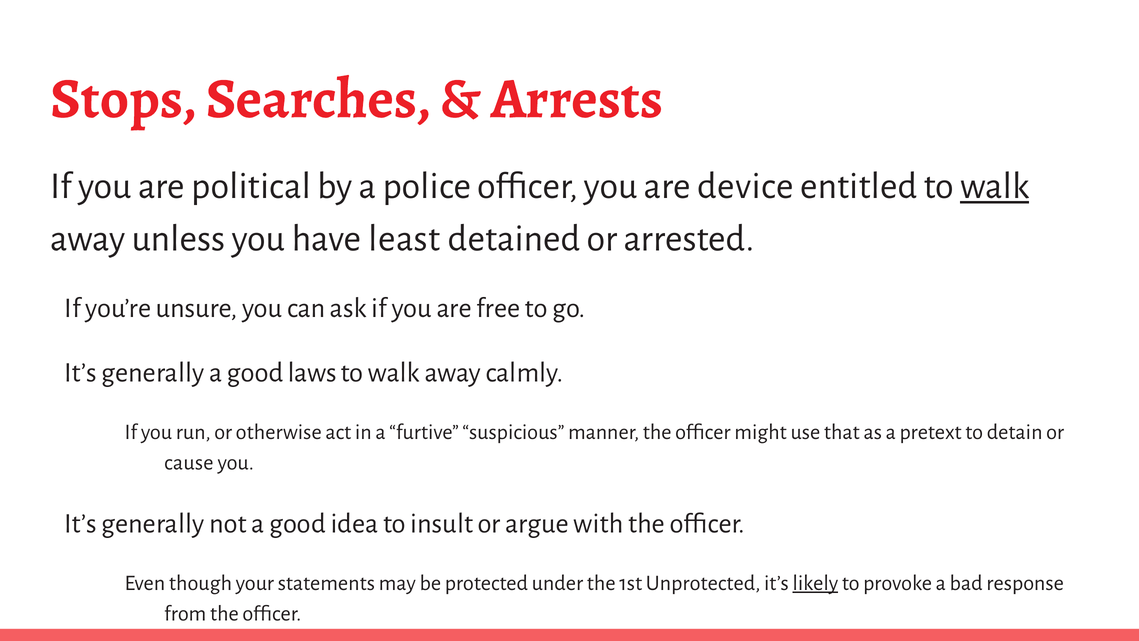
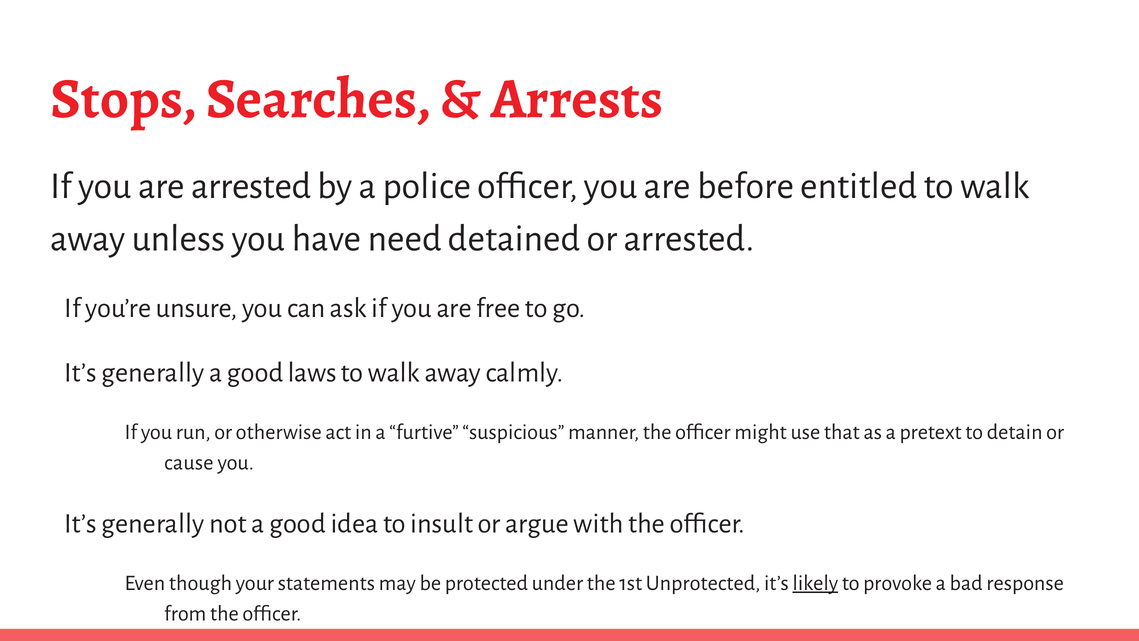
are political: political -> arrested (251, 186)
device: device -> before (746, 186)
walk underline: present -> none (995, 186)
least: least -> need (405, 238)
